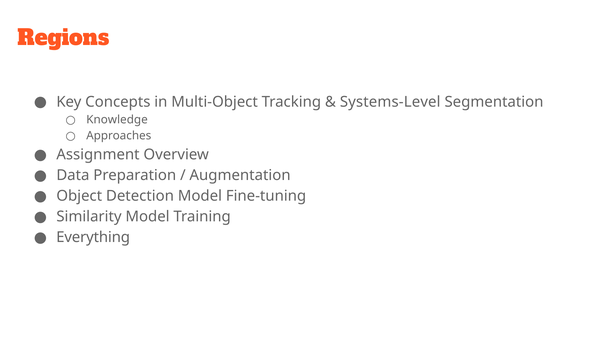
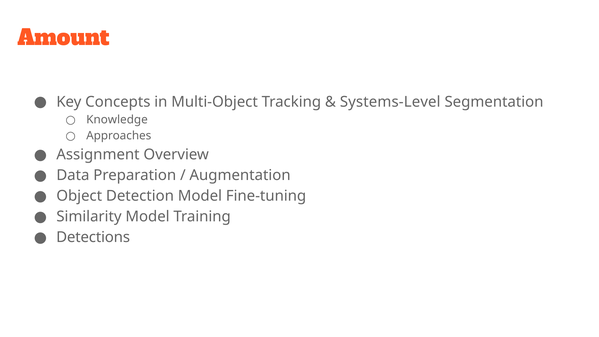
Regions: Regions -> Amount (63, 38)
Everything: Everything -> Detections (93, 237)
